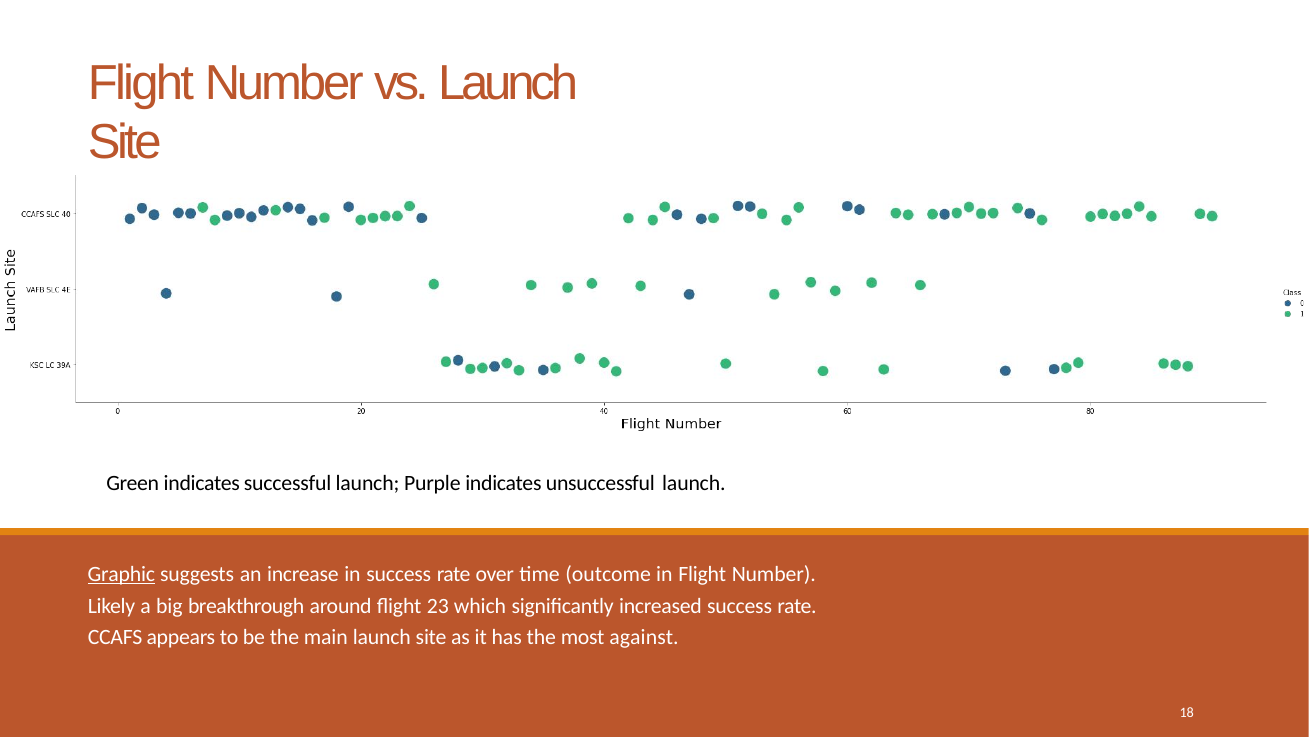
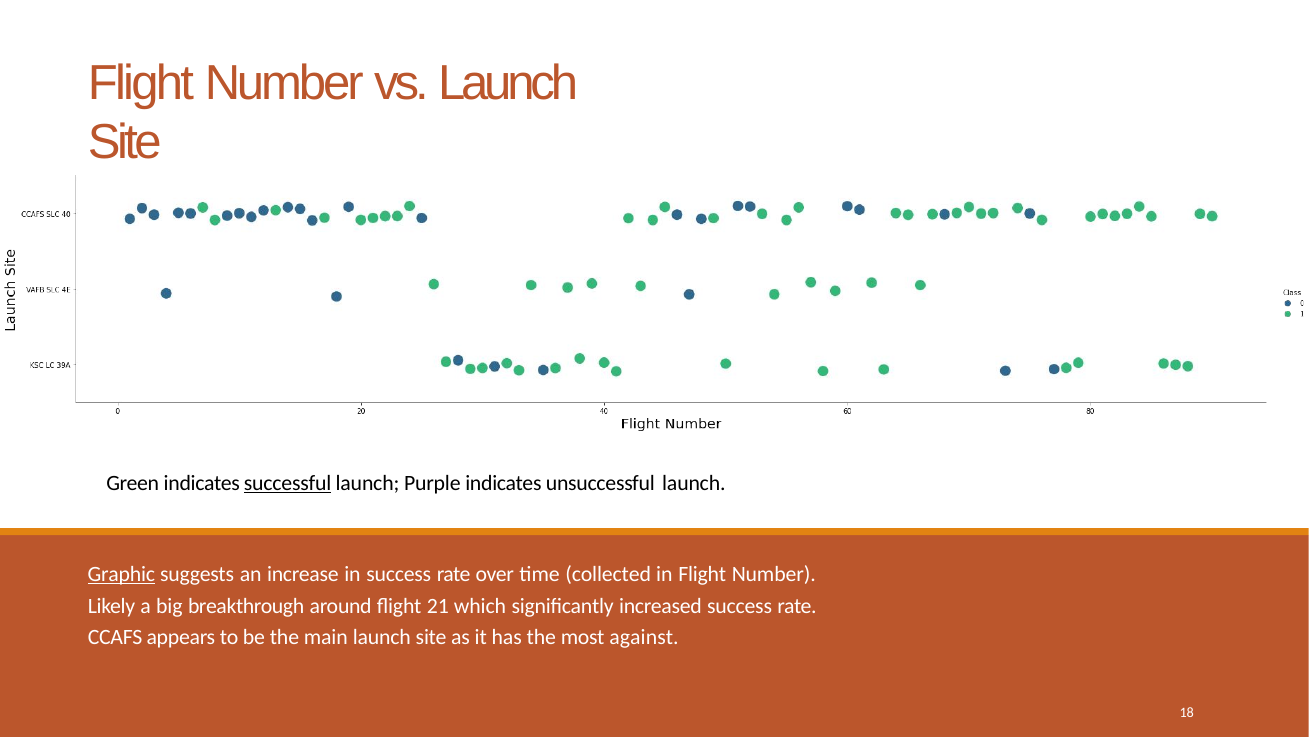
successful underline: none -> present (288, 483)
outcome: outcome -> collected (608, 574)
23: 23 -> 21 (438, 605)
